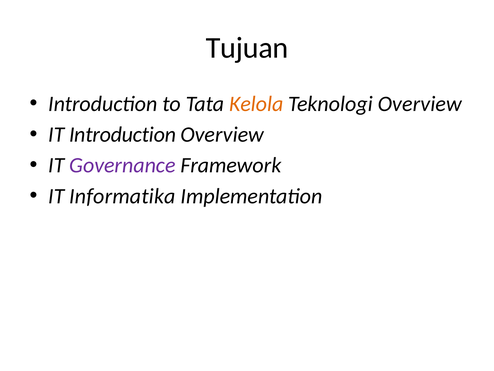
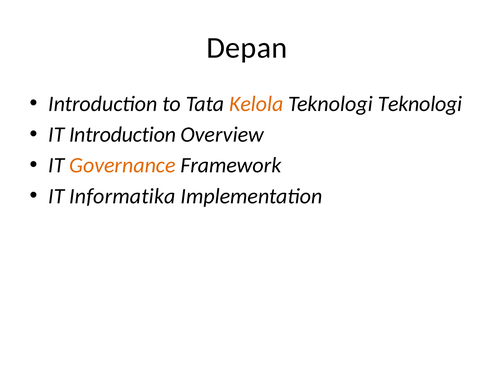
Tujuan: Tujuan -> Depan (247, 48)
Teknologi Overview: Overview -> Teknologi (420, 104)
Governance colour: purple -> orange (122, 165)
